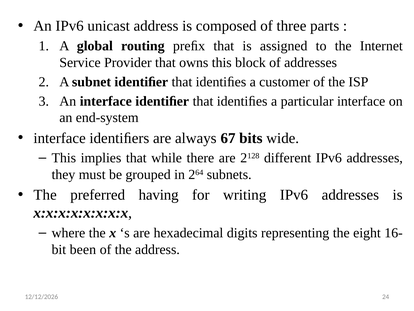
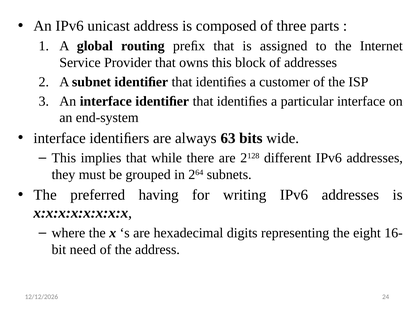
67: 67 -> 63 (228, 138)
been: been -> need (83, 249)
